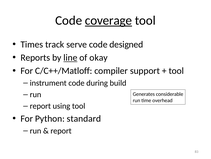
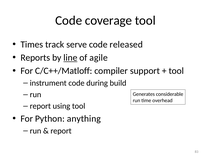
coverage underline: present -> none (109, 20)
designed: designed -> released (126, 44)
okay: okay -> agile (99, 57)
standard: standard -> anything (84, 118)
